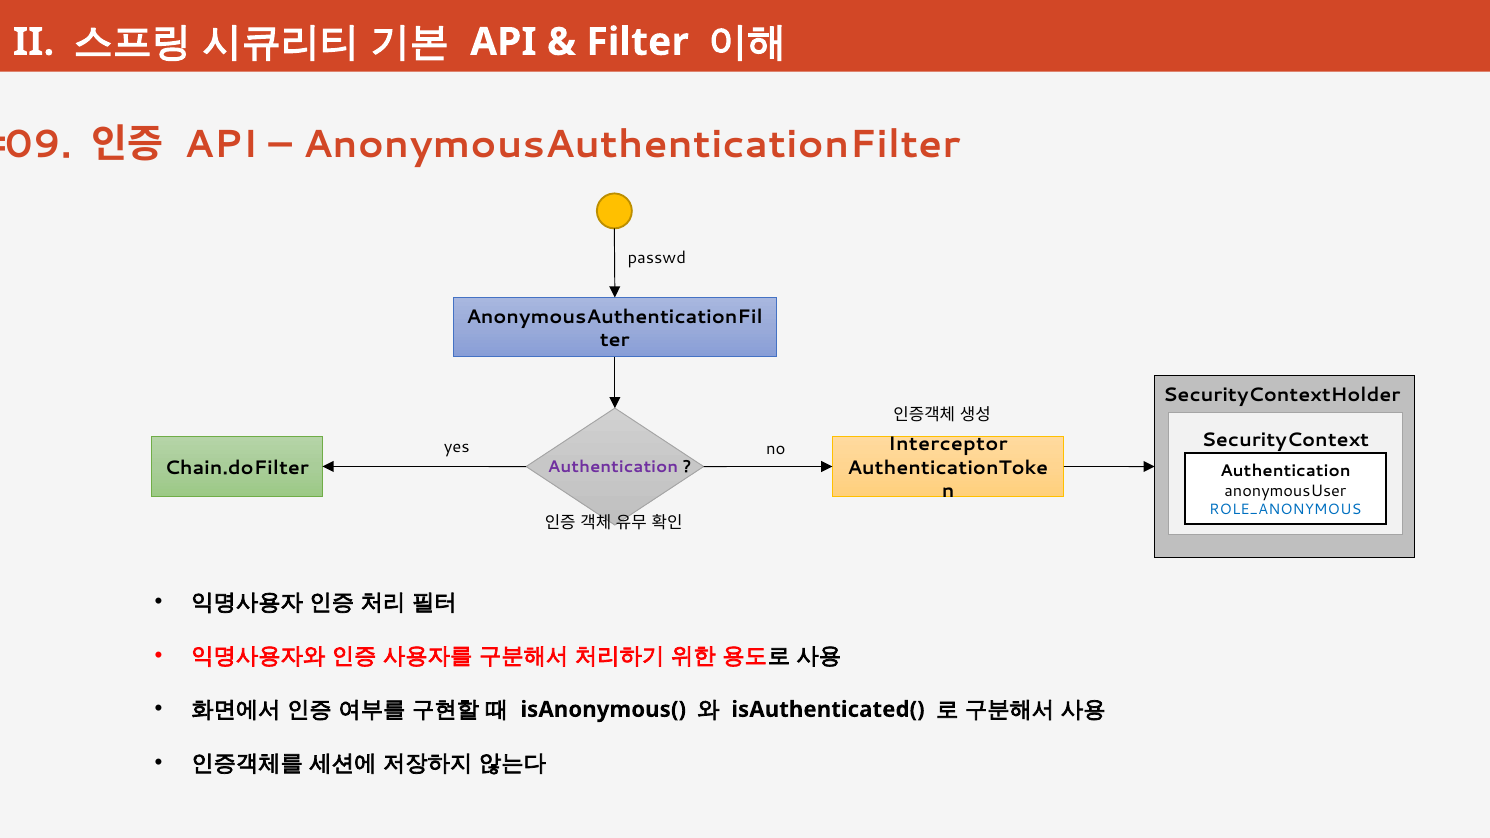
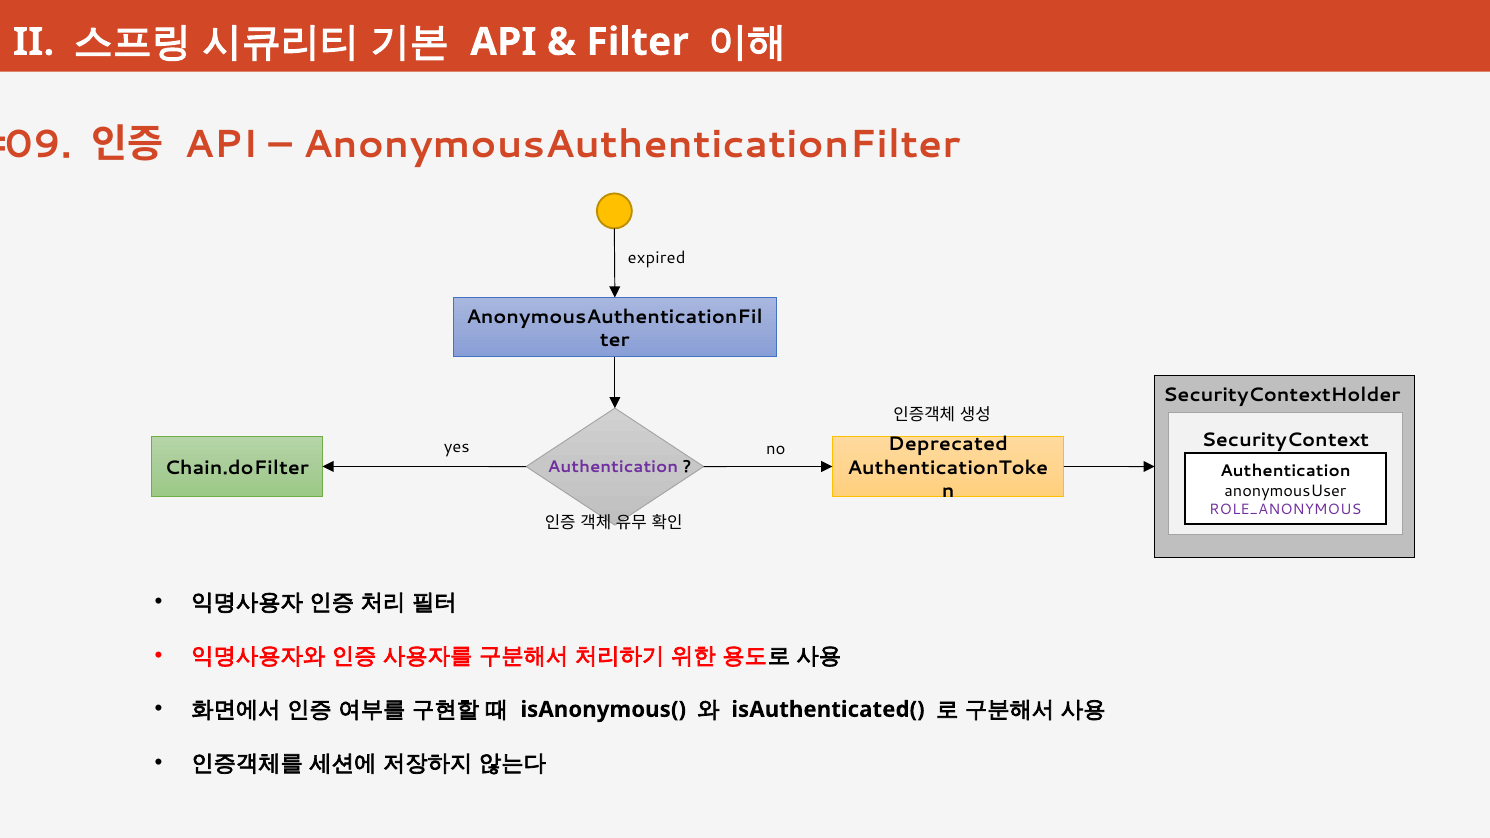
passwd: passwd -> expired (657, 258)
Interceptor: Interceptor -> Deprecated (948, 444)
ROLE_ANONYMOUS colour: blue -> purple (1285, 510)
